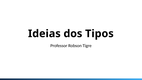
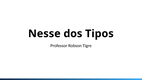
Ideias: Ideias -> Nesse (44, 34)
